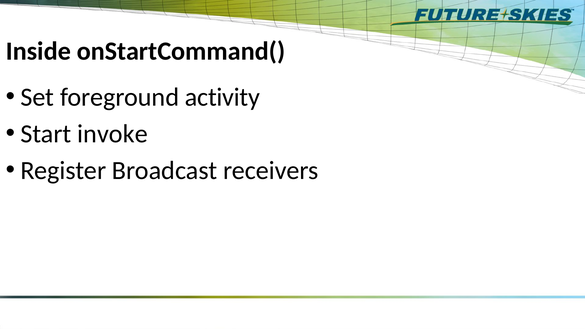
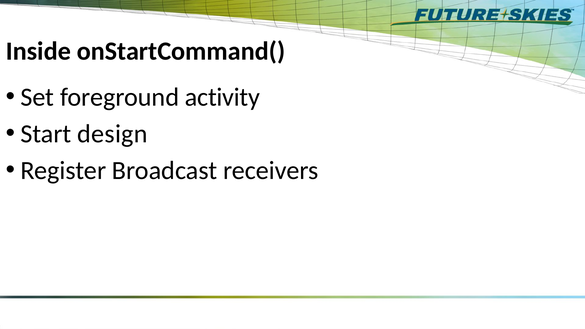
invoke: invoke -> design (112, 134)
